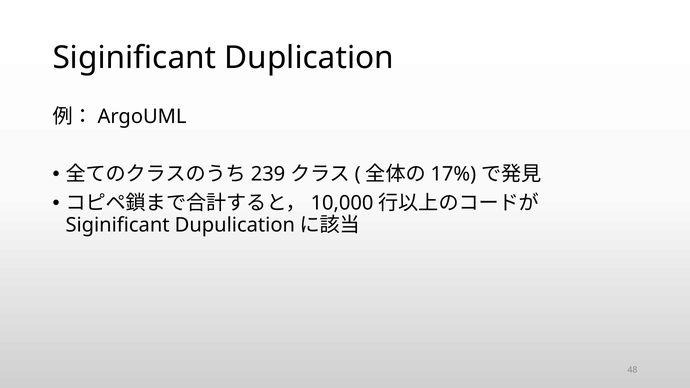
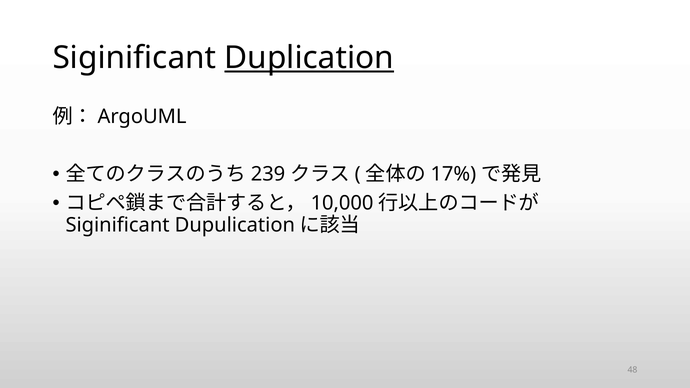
Duplication underline: none -> present (309, 58)
